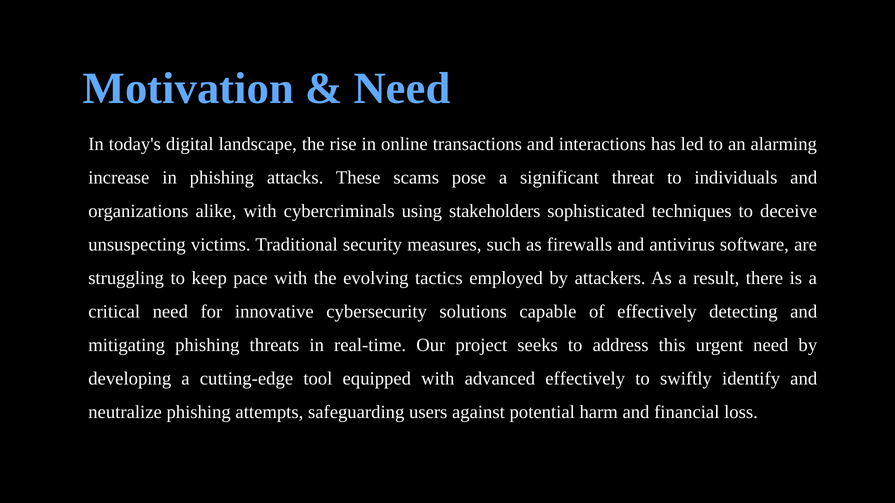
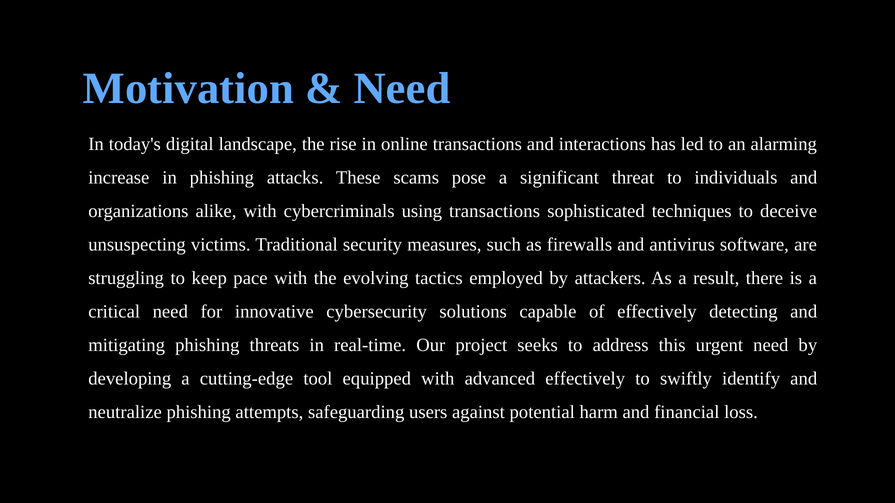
using stakeholders: stakeholders -> transactions (495, 211)
